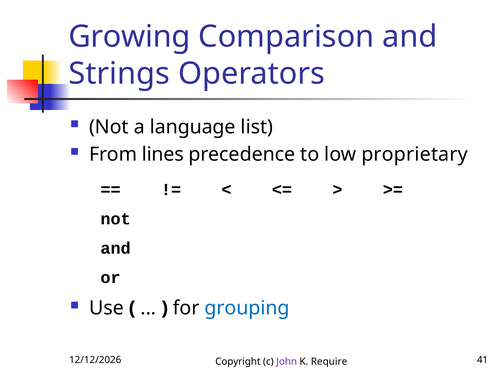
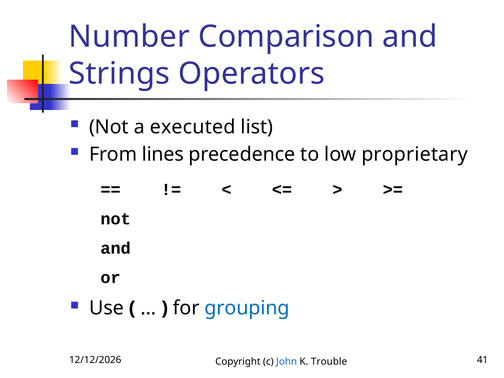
Growing: Growing -> Number (129, 37)
language: language -> executed (193, 127)
John colour: purple -> blue (287, 362)
Require: Require -> Trouble (329, 362)
